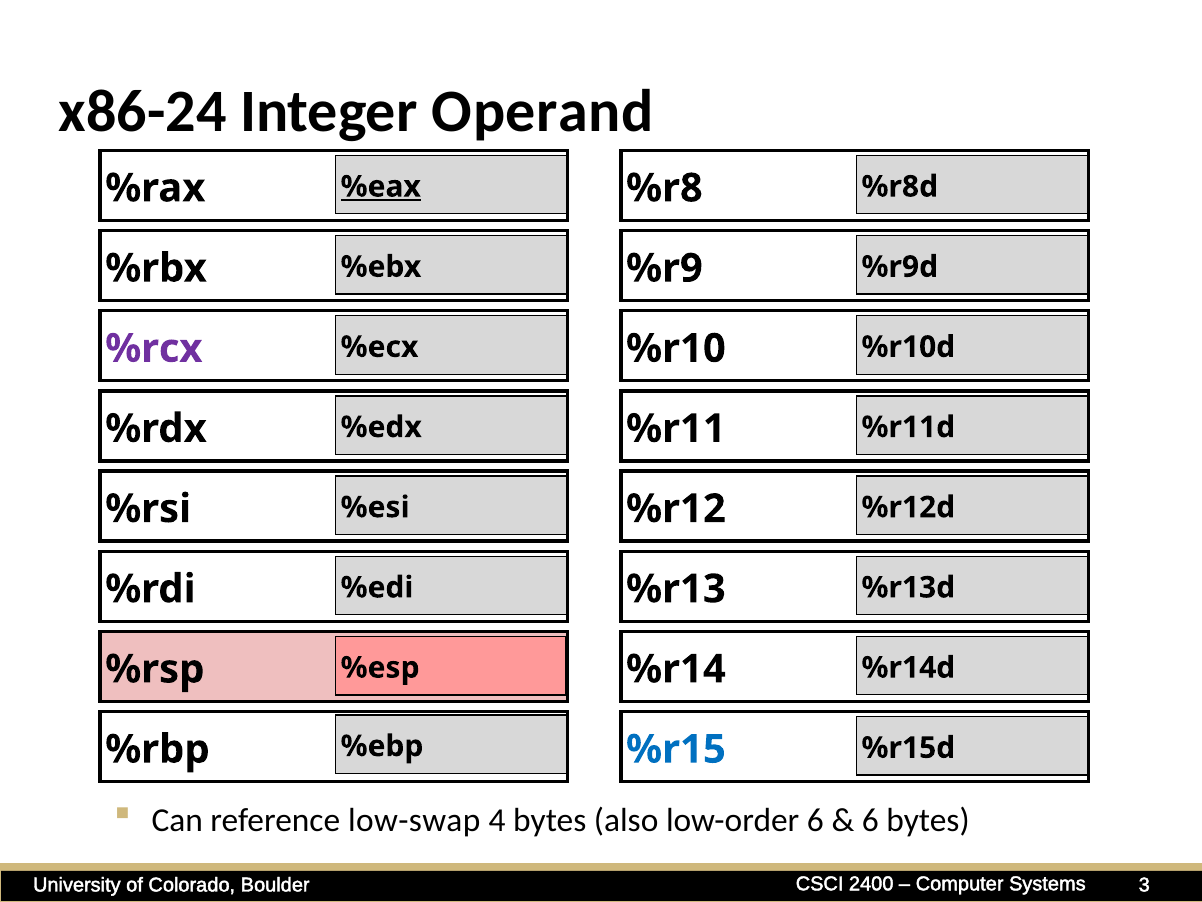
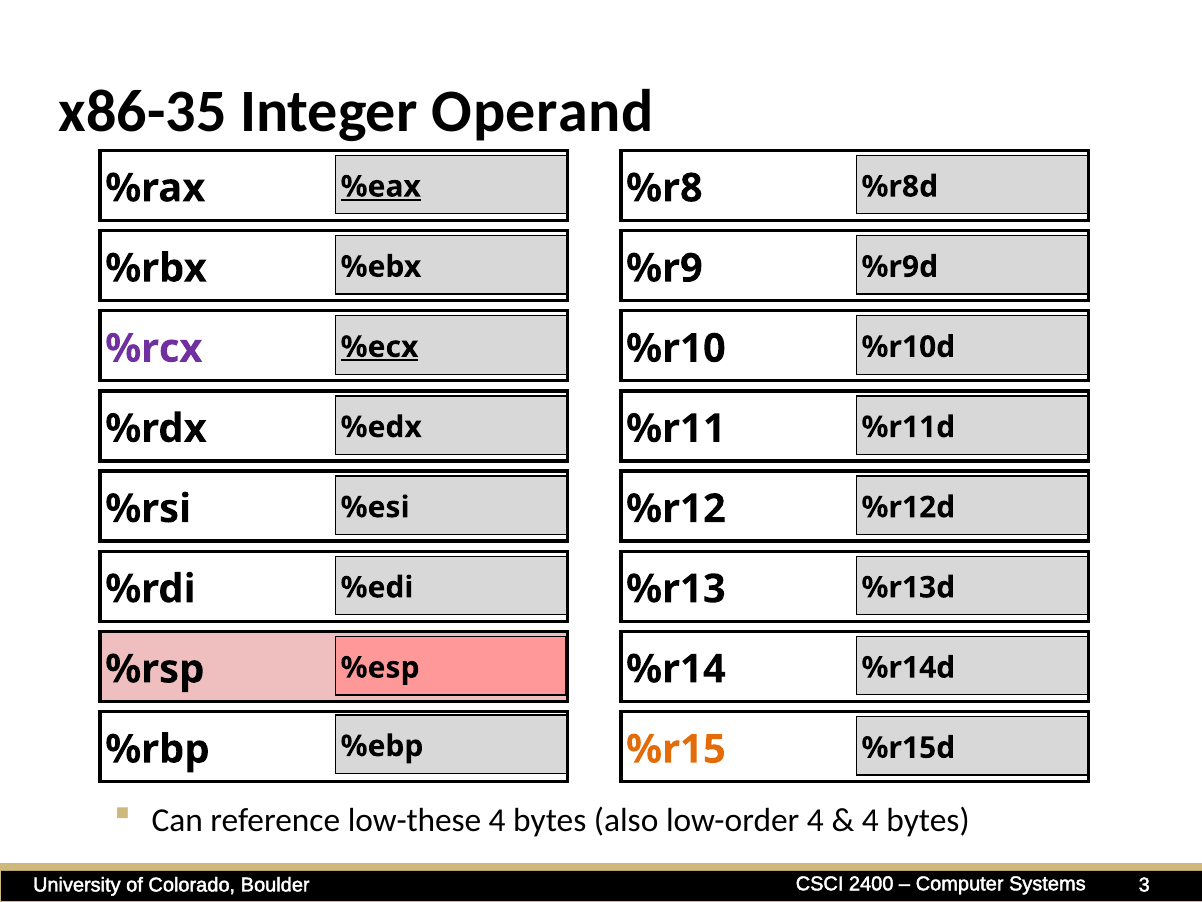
x86-24: x86-24 -> x86-35 (143, 112)
%ecx underline: none -> present (379, 347)
%r15 colour: blue -> orange (676, 749)
low-swap: low-swap -> low-these (414, 820)
low-order 6: 6 -> 4 (815, 820)
6: 6 -> 4 (870, 820)
